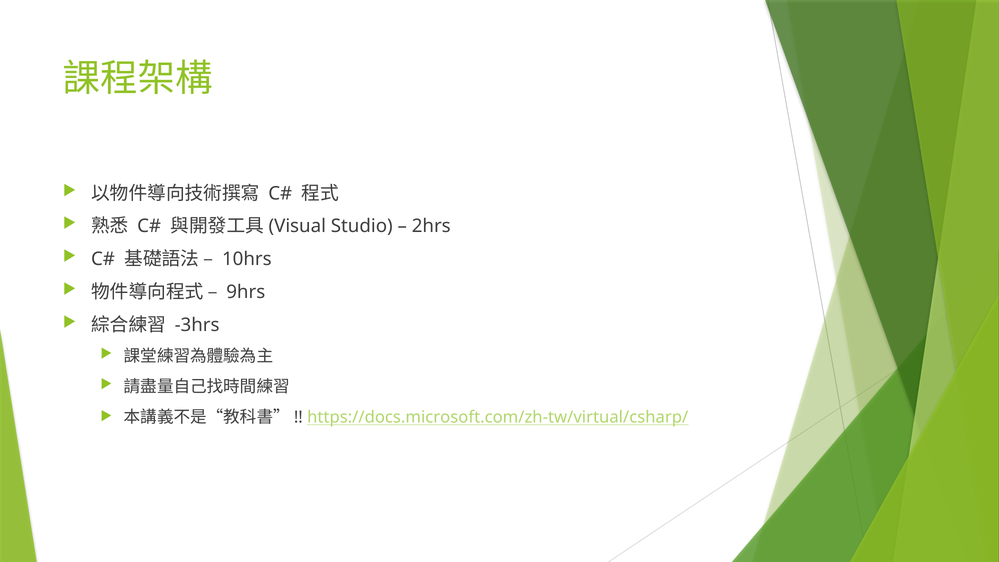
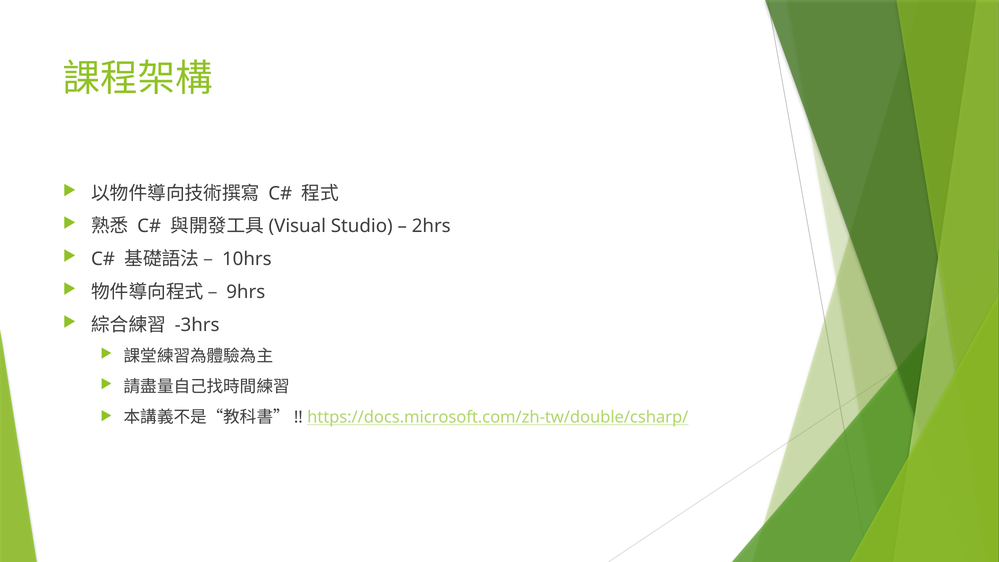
https://docs.microsoft.com/zh-tw/virtual/csharp/: https://docs.microsoft.com/zh-tw/virtual/csharp/ -> https://docs.microsoft.com/zh-tw/double/csharp/ (498, 417)
